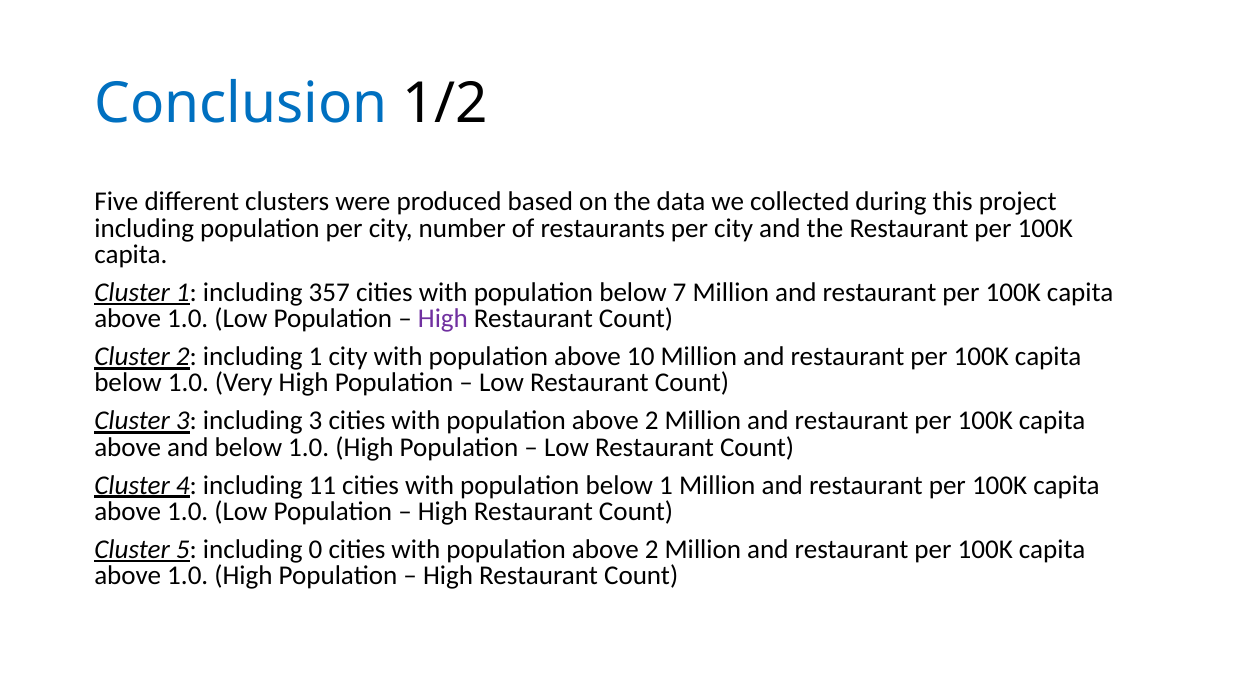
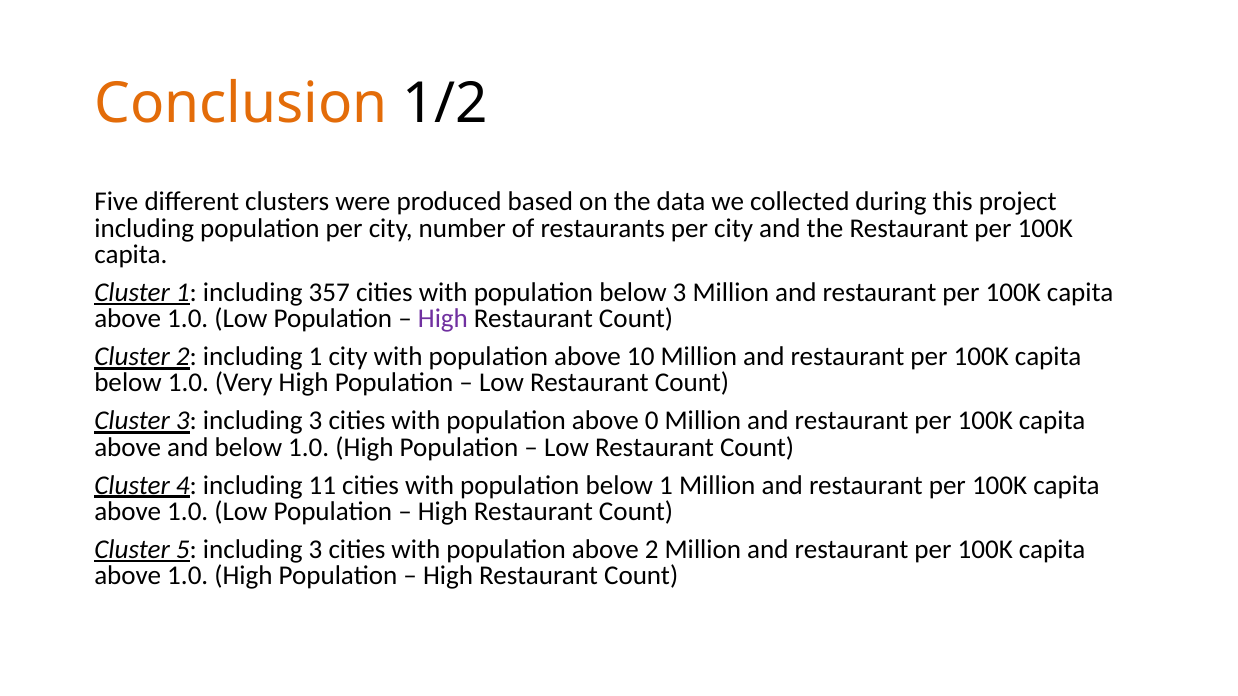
Conclusion colour: blue -> orange (241, 104)
below 7: 7 -> 3 (680, 293)
2: 2 -> 0 (652, 421)
5 including 0: 0 -> 3 (316, 550)
